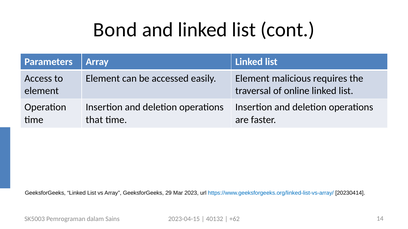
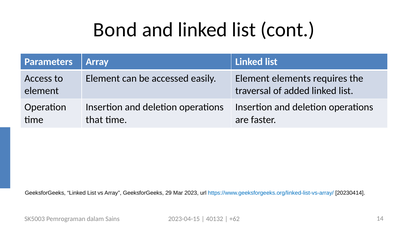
malicious: malicious -> elements (291, 78)
online: online -> added (297, 91)
